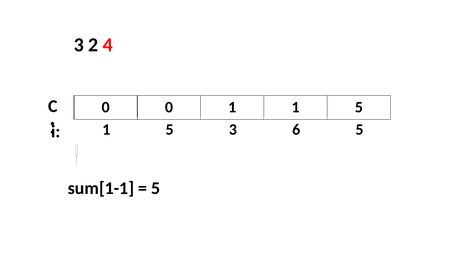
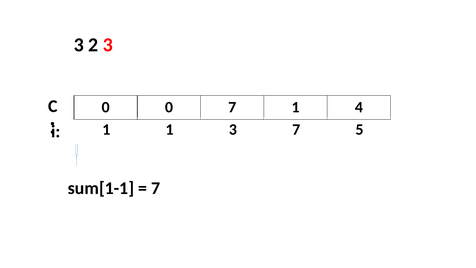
2 4: 4 -> 3 (108, 45)
0 1: 1 -> 7 (232, 107)
5: 5 -> 4 (359, 107)
5: 5 -> 1 (170, 130)
3 6: 6 -> 7 (296, 130)
5: 5 -> 7 (156, 188)
